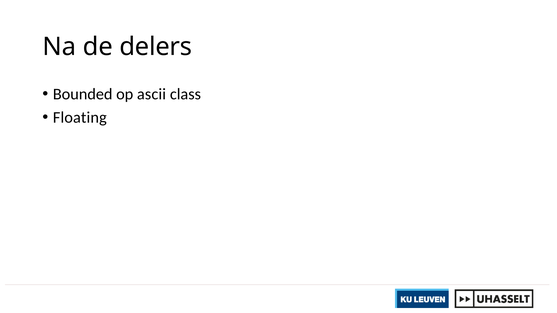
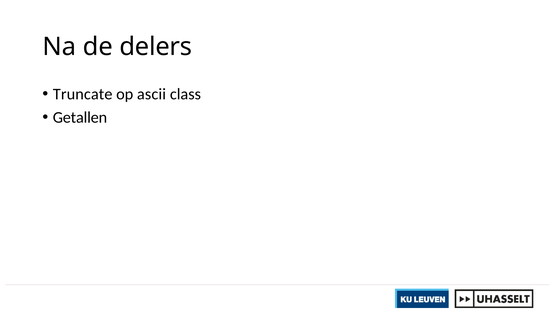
Bounded: Bounded -> Truncate (83, 94)
Floating: Floating -> Getallen (80, 118)
